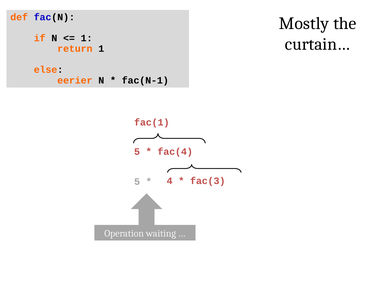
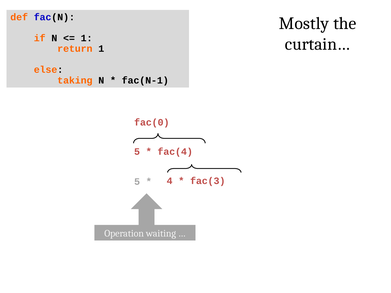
eerier: eerier -> taking (75, 80)
fac(1: fac(1 -> fac(0 (152, 122)
